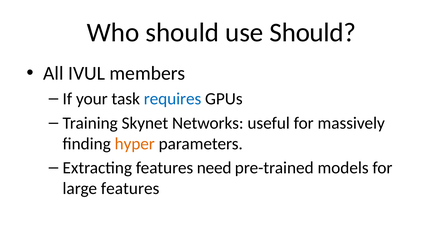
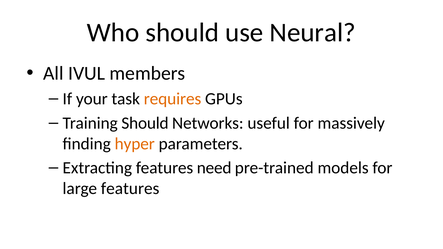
use Should: Should -> Neural (313, 33)
requires colour: blue -> orange (173, 99)
Training Skynet: Skynet -> Should (145, 123)
